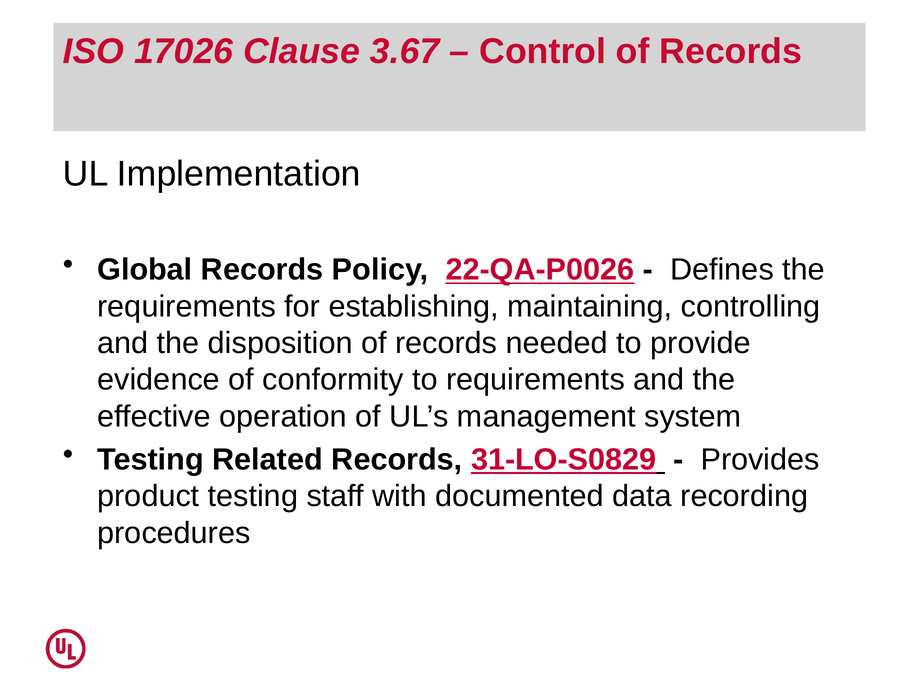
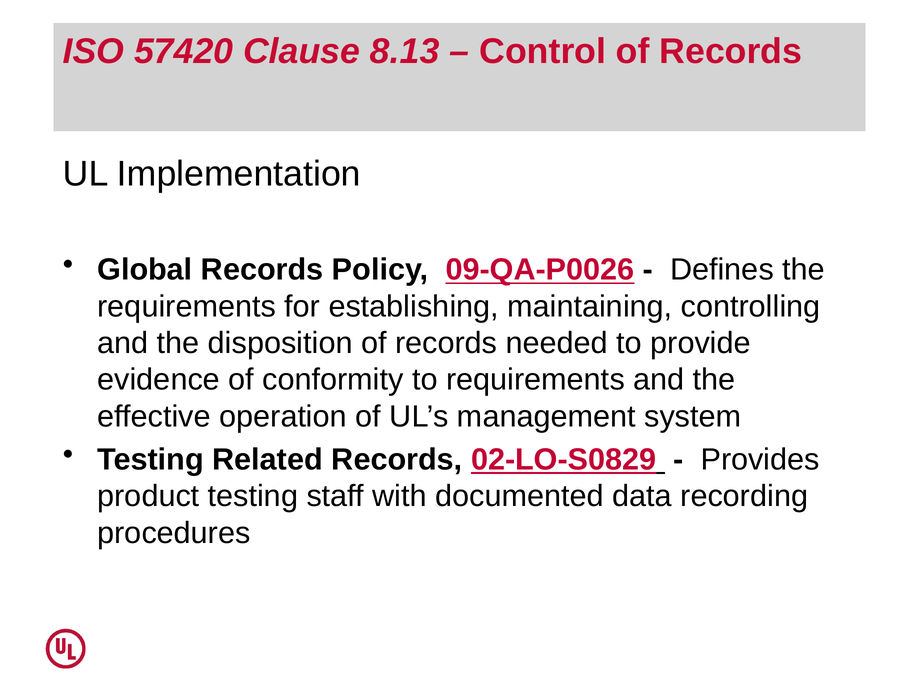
17026: 17026 -> 57420 (184, 52)
3.67: 3.67 -> 8.13 (405, 52)
22-QA-P0026: 22-QA-P0026 -> 09-QA-P0026 (540, 270)
31-LO-S0829: 31-LO-S0829 -> 02-LO-S0829 (564, 460)
